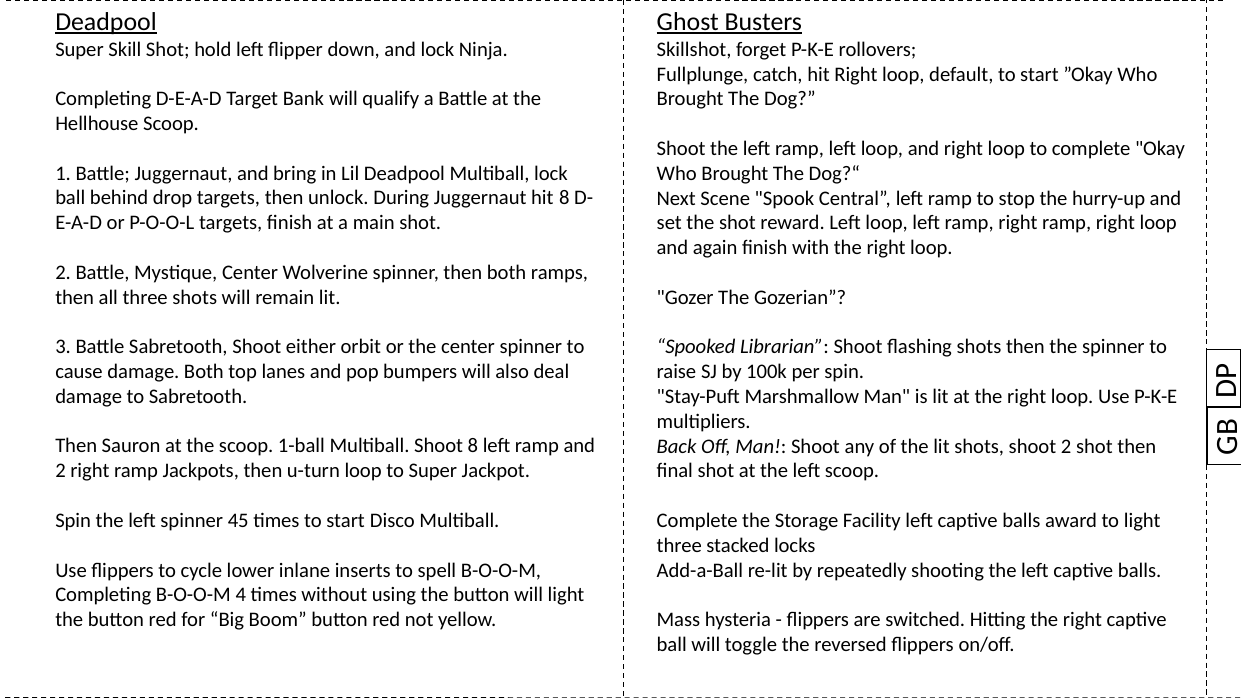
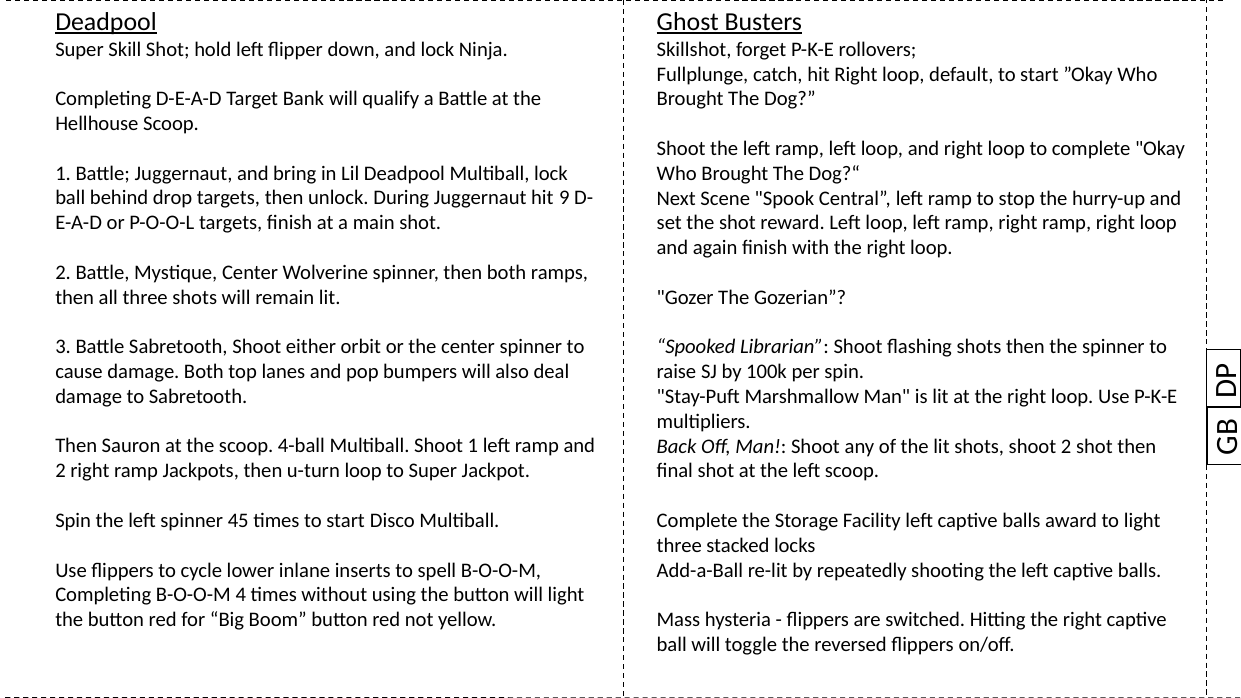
hit 8: 8 -> 9 (564, 198)
1-ball: 1-ball -> 4-ball (301, 446)
Shoot 8: 8 -> 1 (473, 446)
